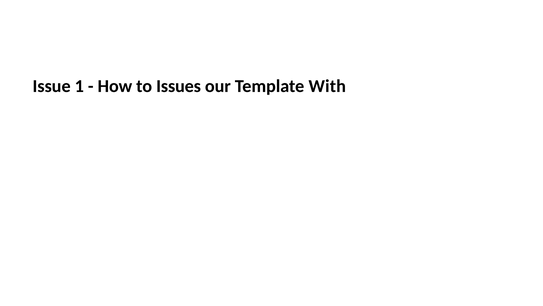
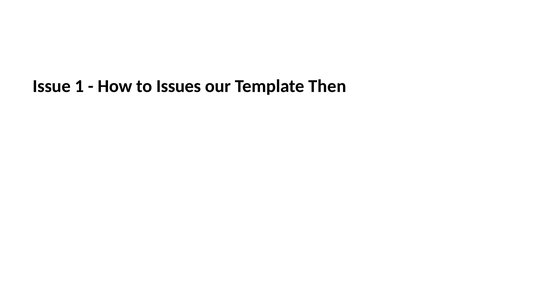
With: With -> Then (327, 86)
